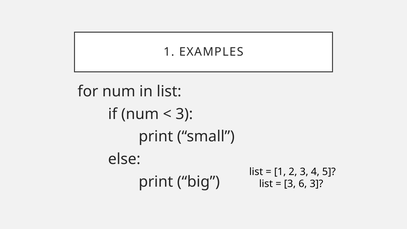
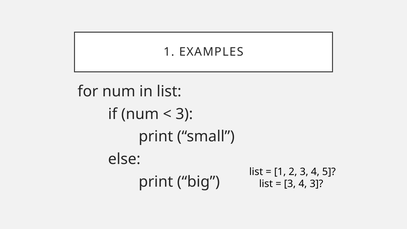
6: 6 -> 4 (303, 184)
